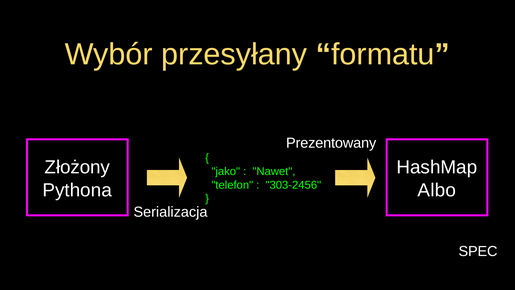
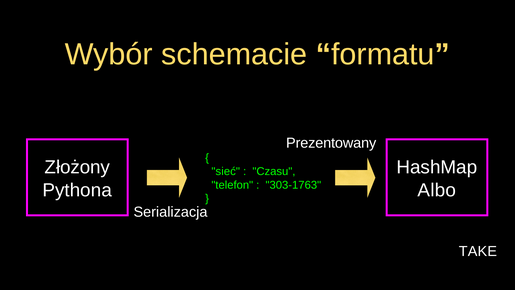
przesyłany: przesyłany -> schemacie (234, 54)
jako: jako -> sieć (226, 171)
Nawet: Nawet -> Czasu (274, 171)
303-2456: 303-2456 -> 303-1763 (293, 185)
SPEC: SPEC -> TAKE (478, 251)
